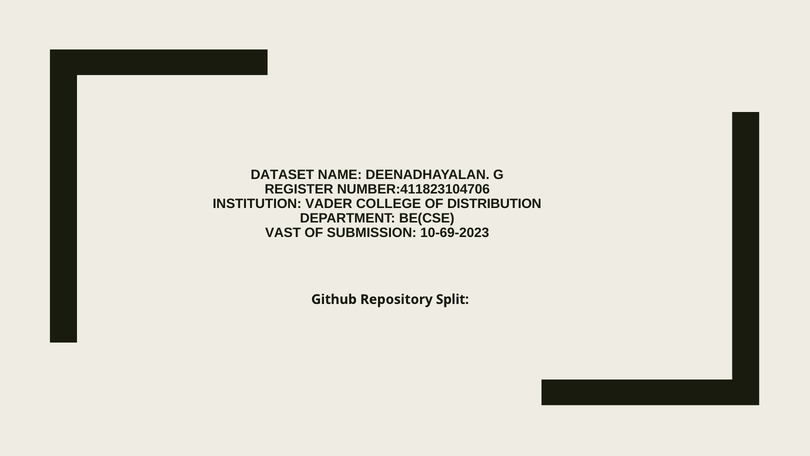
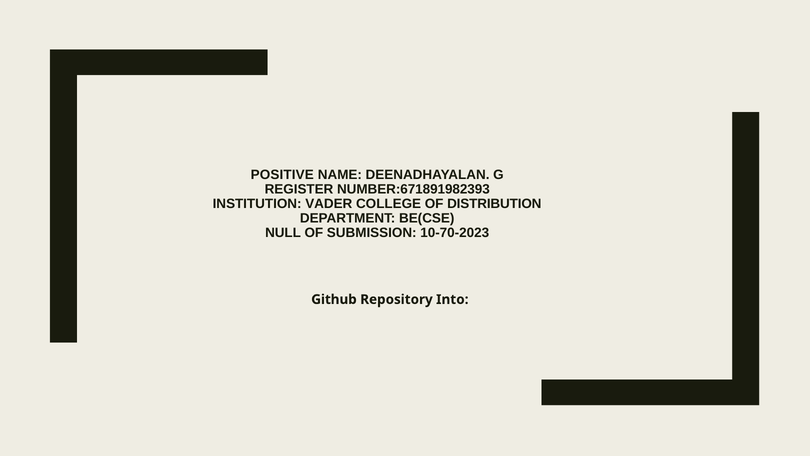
DATASET: DATASET -> POSITIVE (282, 175)
NUMBER:411823104706: NUMBER:411823104706 -> NUMBER:671891982393 (413, 189)
VAST: VAST -> NULL (283, 233)
10-69-2023: 10-69-2023 -> 10-70-2023 (455, 233)
Split: Split -> Into (452, 299)
